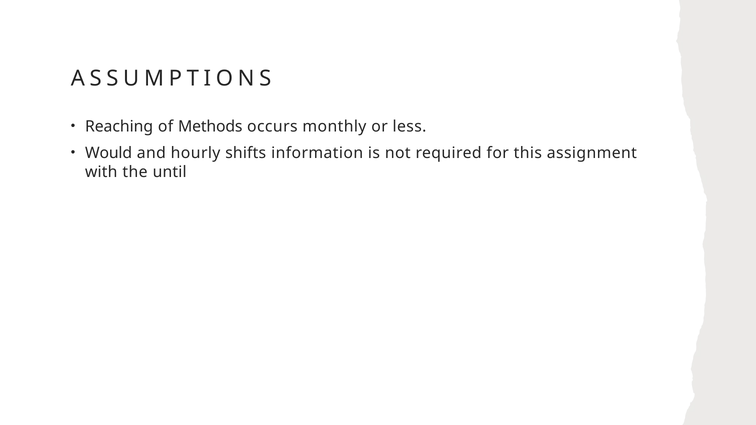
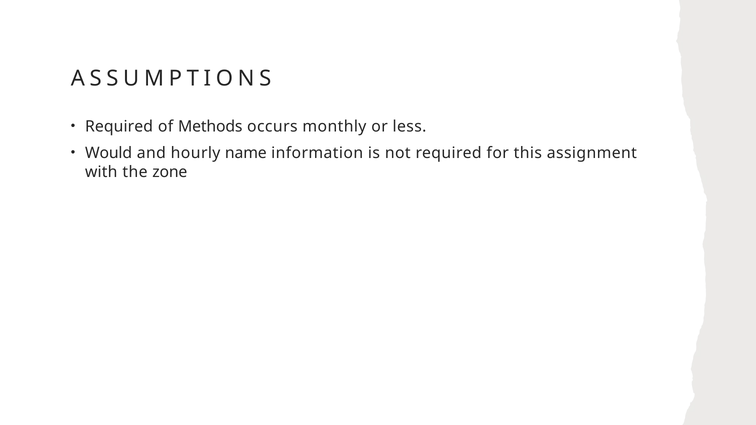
Reaching: Reaching -> Required (119, 127)
shifts: shifts -> name (246, 153)
until: until -> zone (170, 172)
